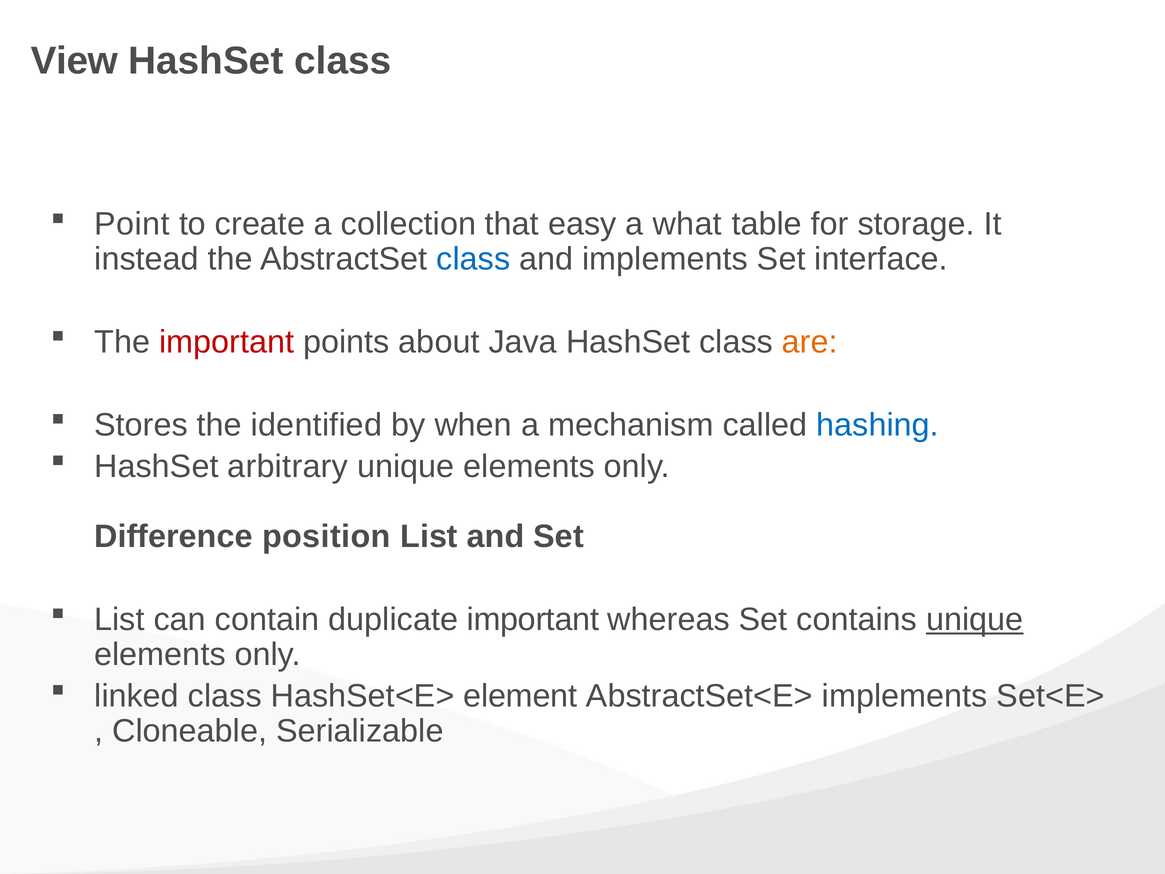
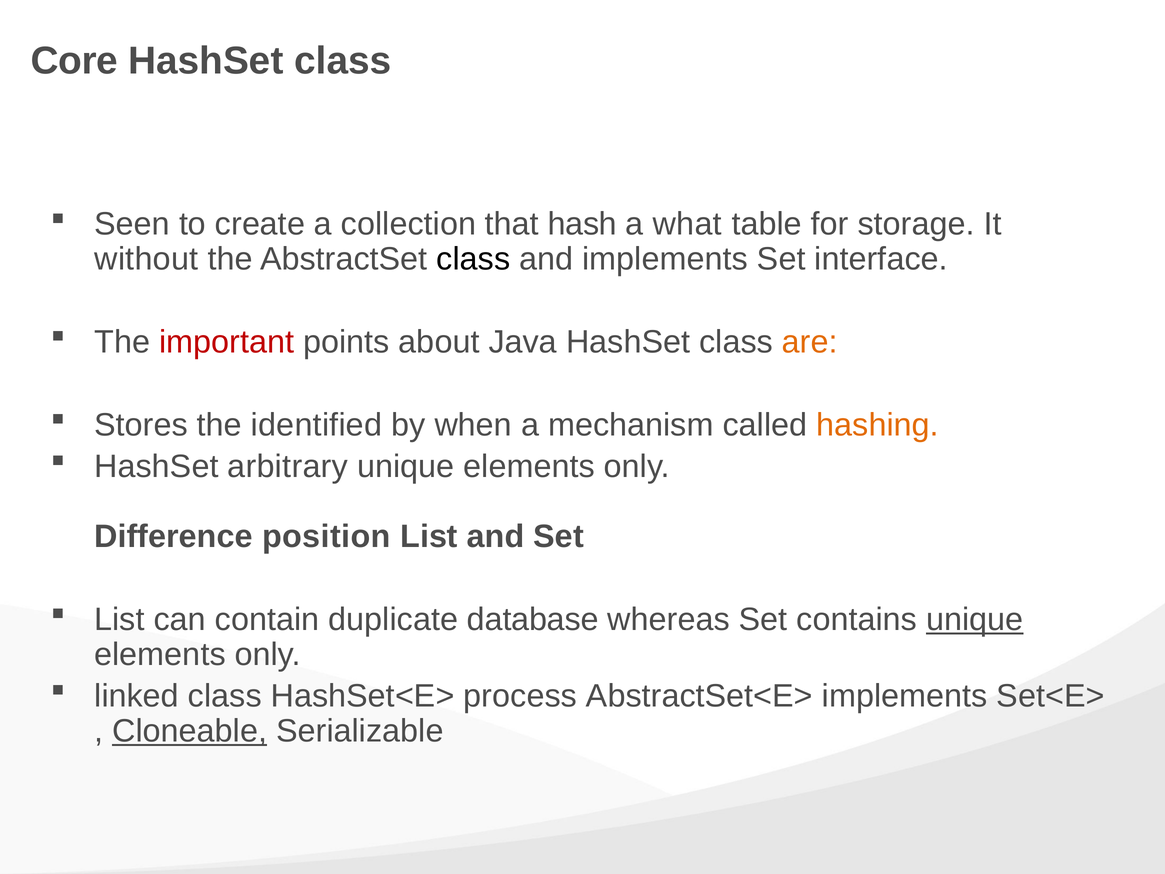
View: View -> Core (74, 61)
Point: Point -> Seen (132, 224)
easy: easy -> hash (582, 224)
instead: instead -> without (146, 259)
class colour: blue -> black (473, 259)
hashing colour: blue -> orange (878, 425)
duplicate important: important -> database (533, 619)
element: element -> process (520, 696)
Cloneable underline: none -> present (190, 731)
